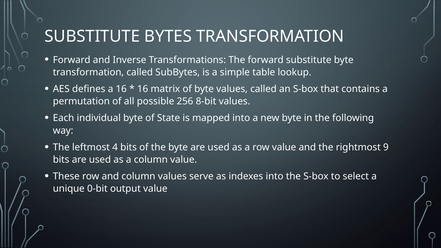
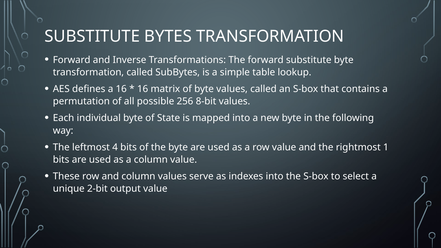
9: 9 -> 1 (386, 147)
0-bit: 0-bit -> 2-bit (97, 189)
